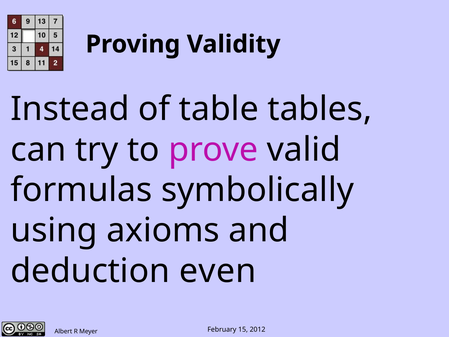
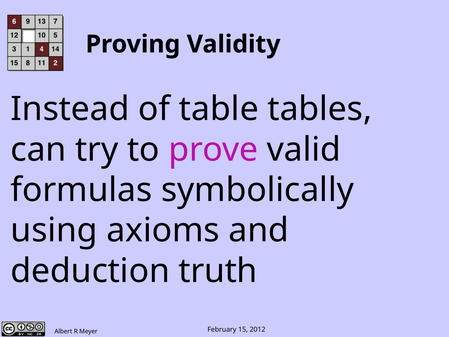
even: even -> truth (218, 271)
